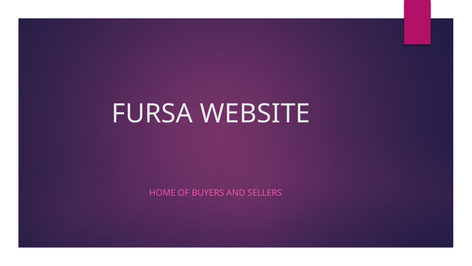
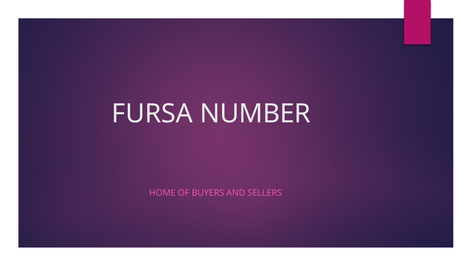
WEBSITE: WEBSITE -> NUMBER (255, 114)
